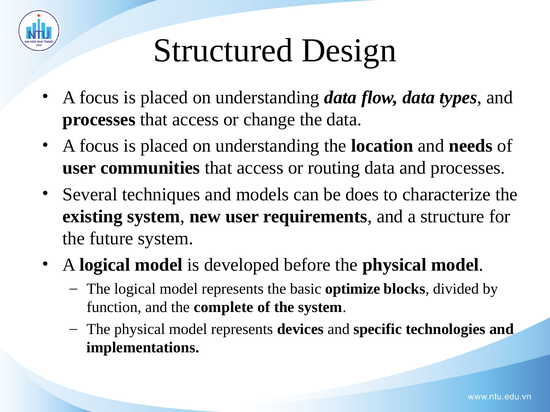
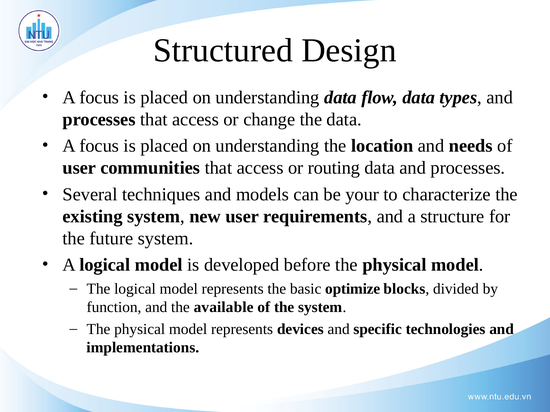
does: does -> your (362, 195)
complete: complete -> available (224, 307)
